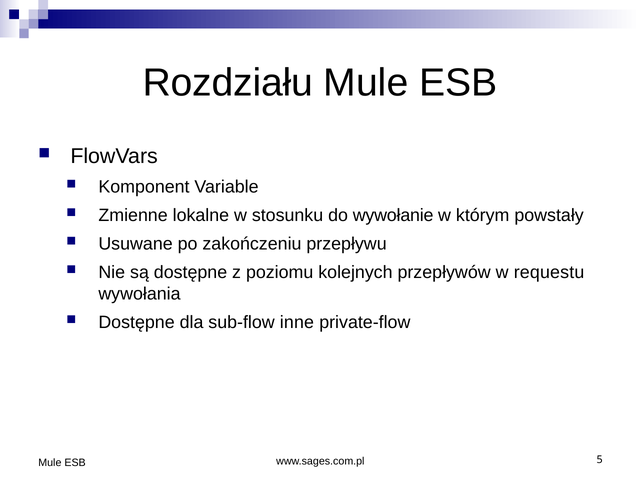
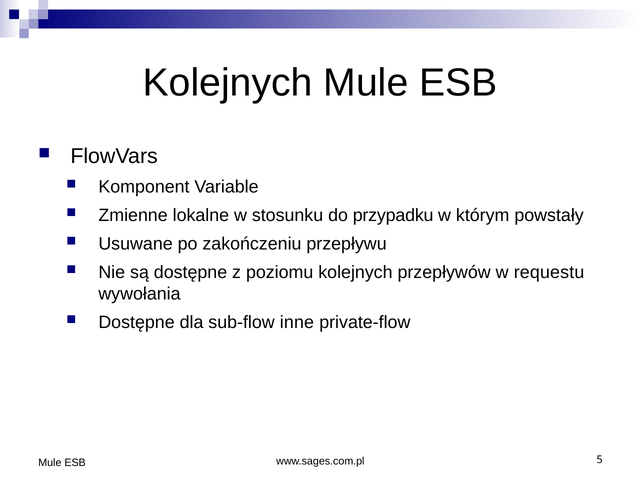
Rozdziału: Rozdziału -> Kolejnych (228, 83)
wywołanie: wywołanie -> przypadku (393, 215)
